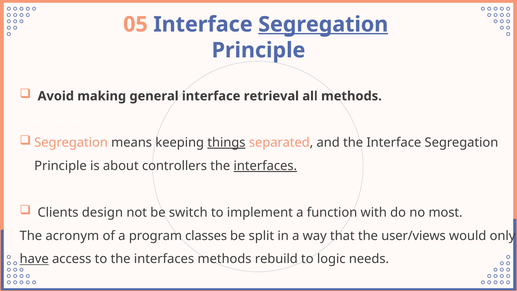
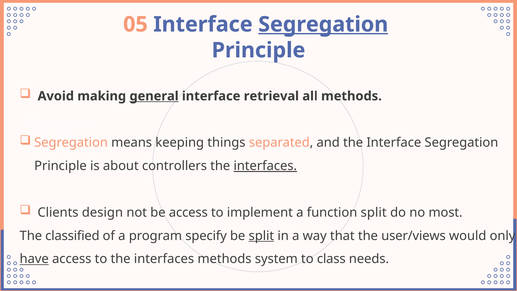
general underline: none -> present (154, 96)
things underline: present -> none (226, 143)
be switch: switch -> access (188, 212)
function with: with -> split (374, 212)
acronym: acronym -> classified (72, 236)
classes: classes -> specify (206, 236)
split underline: none -> present (261, 236)
rebuild: rebuild -> system (276, 259)
logic: logic -> class (331, 259)
